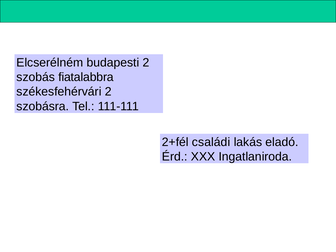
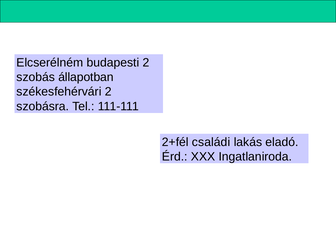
fiatalabbra: fiatalabbra -> állapotban (86, 77)
